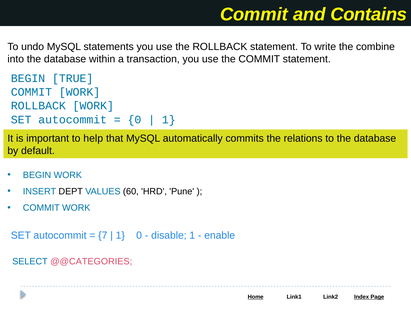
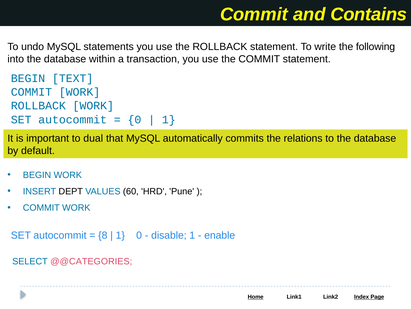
combine: combine -> following (376, 47)
TRUE: TRUE -> TEXT (73, 78)
help: help -> dual (93, 138)
7: 7 -> 8 (103, 235)
